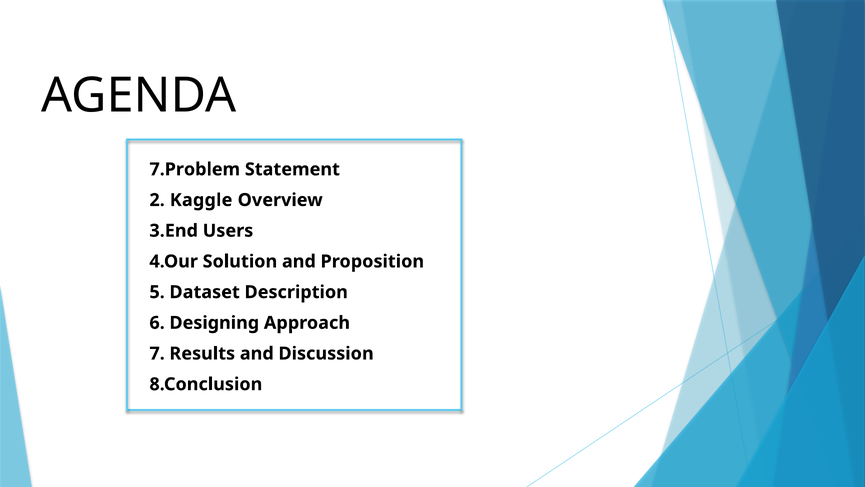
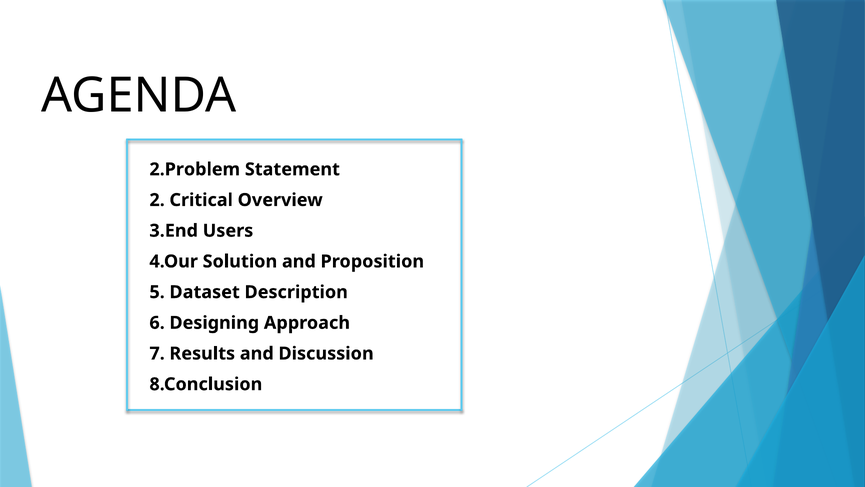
7.Problem: 7.Problem -> 2.Problem (195, 169)
Kaggle: Kaggle -> Critical (201, 200)
